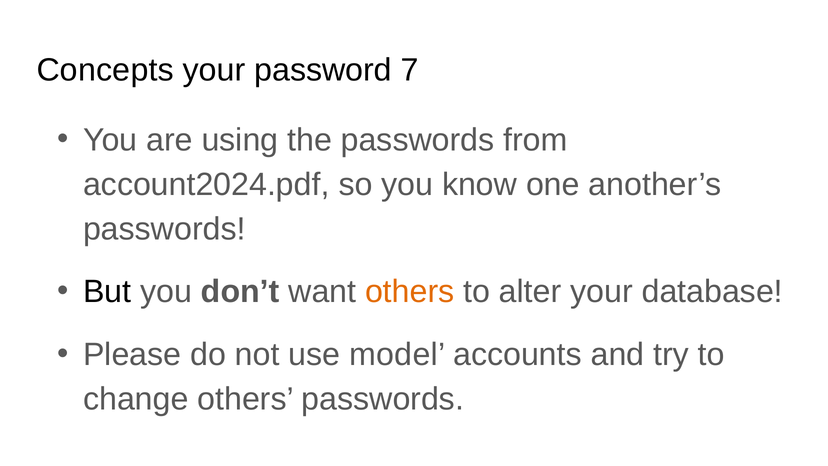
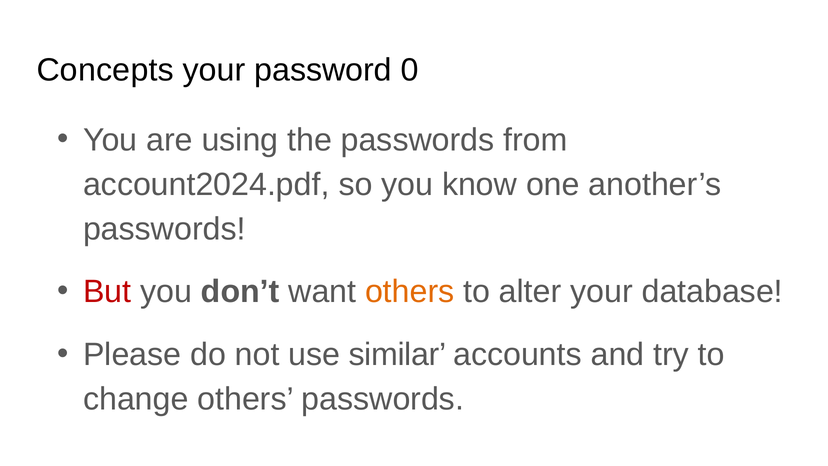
7: 7 -> 0 (410, 70)
But colour: black -> red (107, 292)
model: model -> similar (397, 354)
